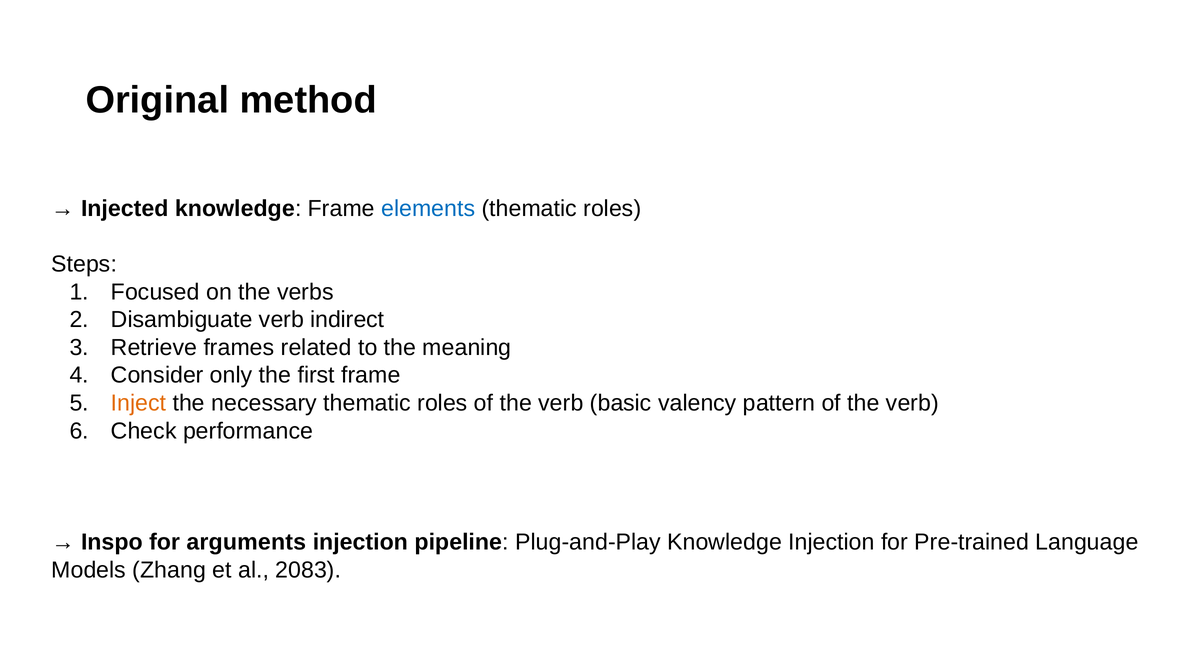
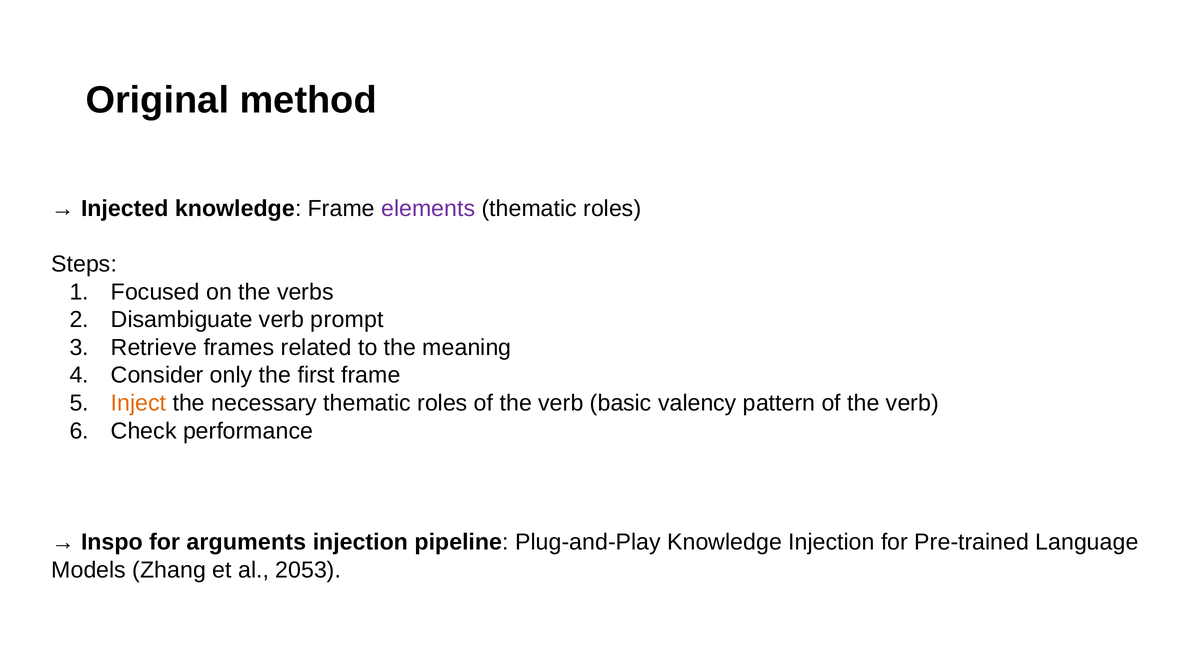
elements colour: blue -> purple (428, 208)
indirect: indirect -> prompt (347, 319)
2083: 2083 -> 2053 (308, 569)
